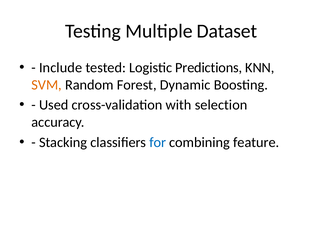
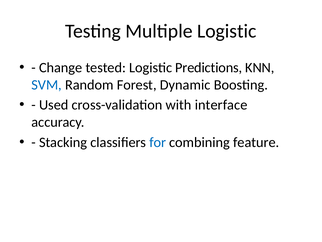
Multiple Dataset: Dataset -> Logistic (227, 31)
Include: Include -> Change (61, 68)
SVM colour: orange -> blue (47, 85)
selection: selection -> interface (221, 105)
